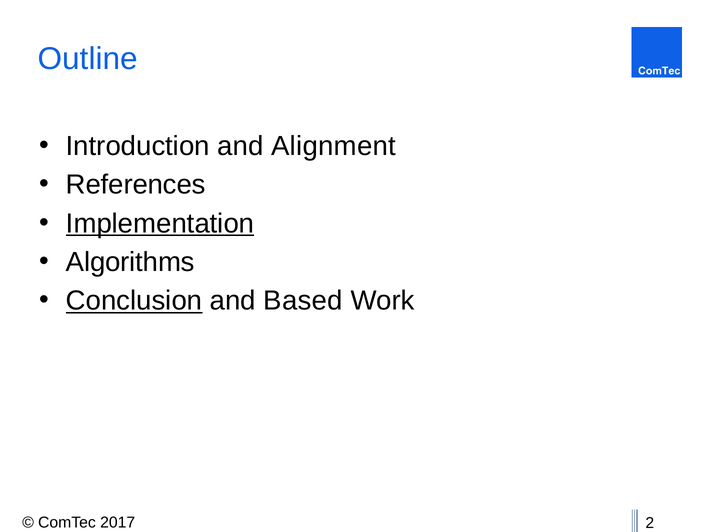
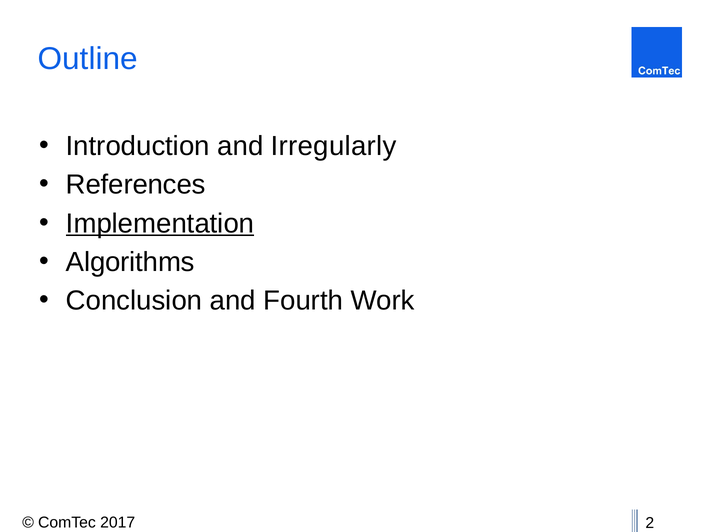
Alignment: Alignment -> Irregularly (334, 146)
Conclusion underline: present -> none (134, 301)
Based: Based -> Fourth (303, 301)
